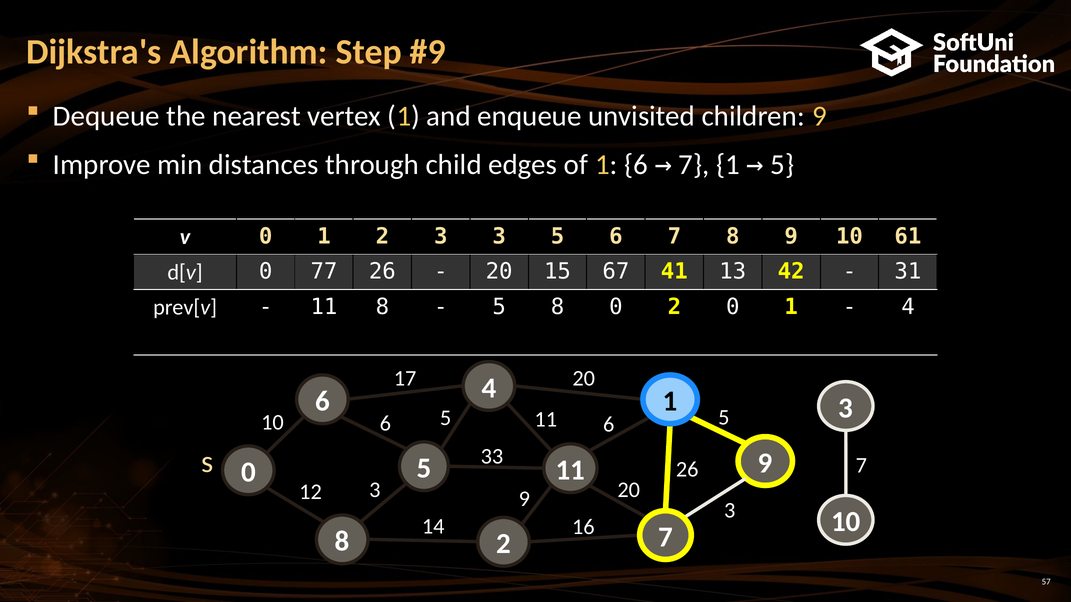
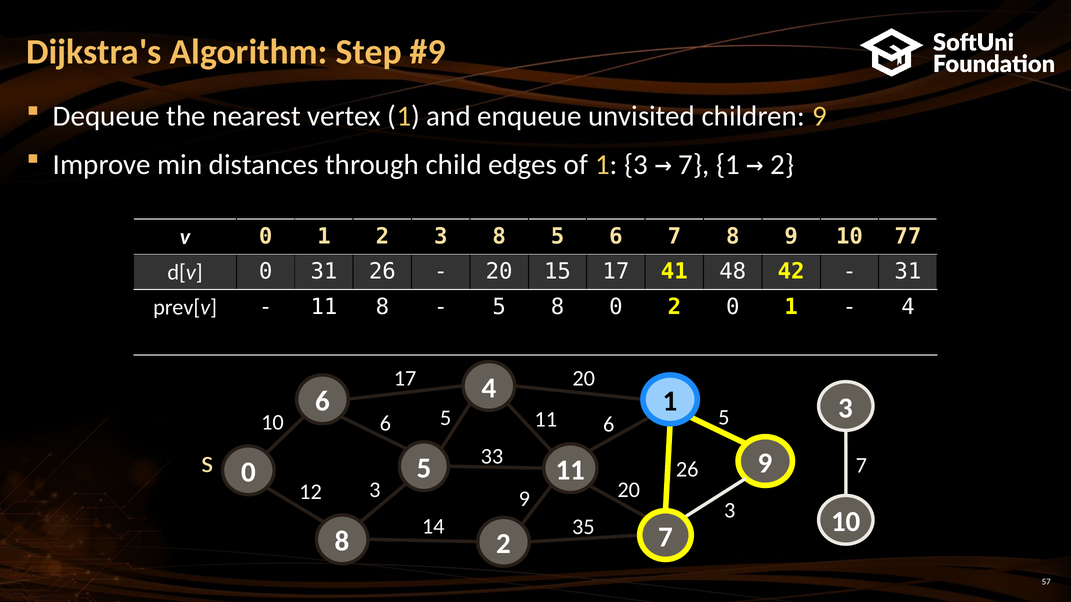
1 6: 6 -> 3 (636, 165)
5: 5 -> 2 (782, 165)
3 3: 3 -> 8 (499, 236)
61: 61 -> 77 (908, 236)
0 77: 77 -> 31 (324, 272)
15 67: 67 -> 17 (616, 272)
13: 13 -> 48 (733, 272)
16: 16 -> 35 (583, 527)
